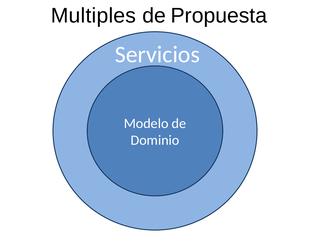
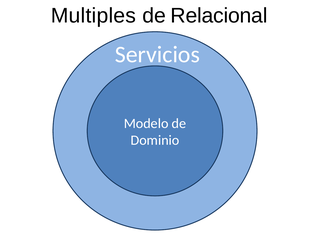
Propuesta: Propuesta -> Relacional (219, 16)
